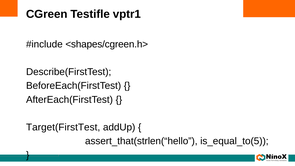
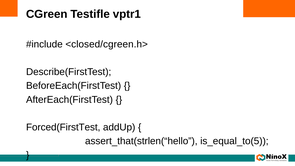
<shapes/cgreen.h>: <shapes/cgreen.h> -> <closed/cgreen.h> (107, 44)
Target(FirstTest: Target(FirstTest -> Forced(FirstTest (63, 127)
